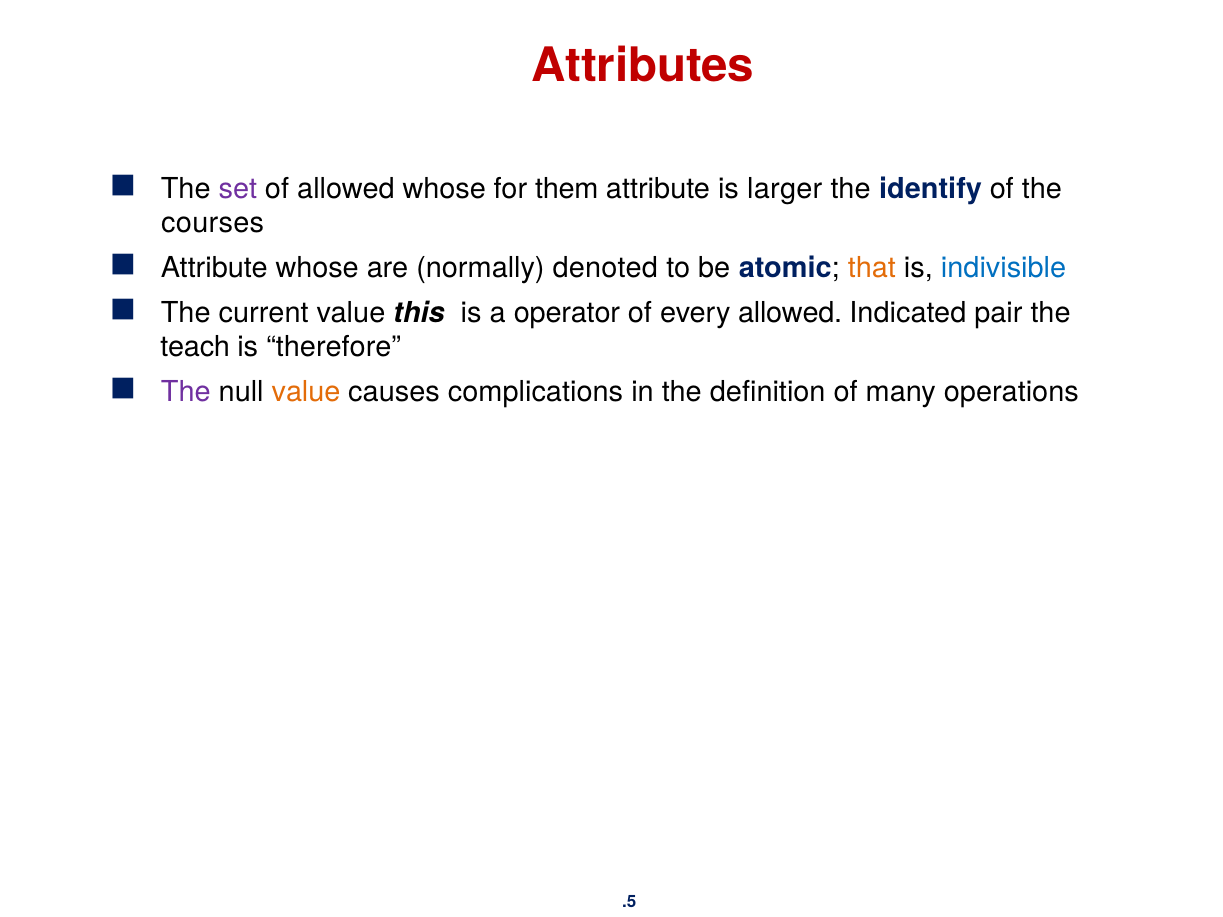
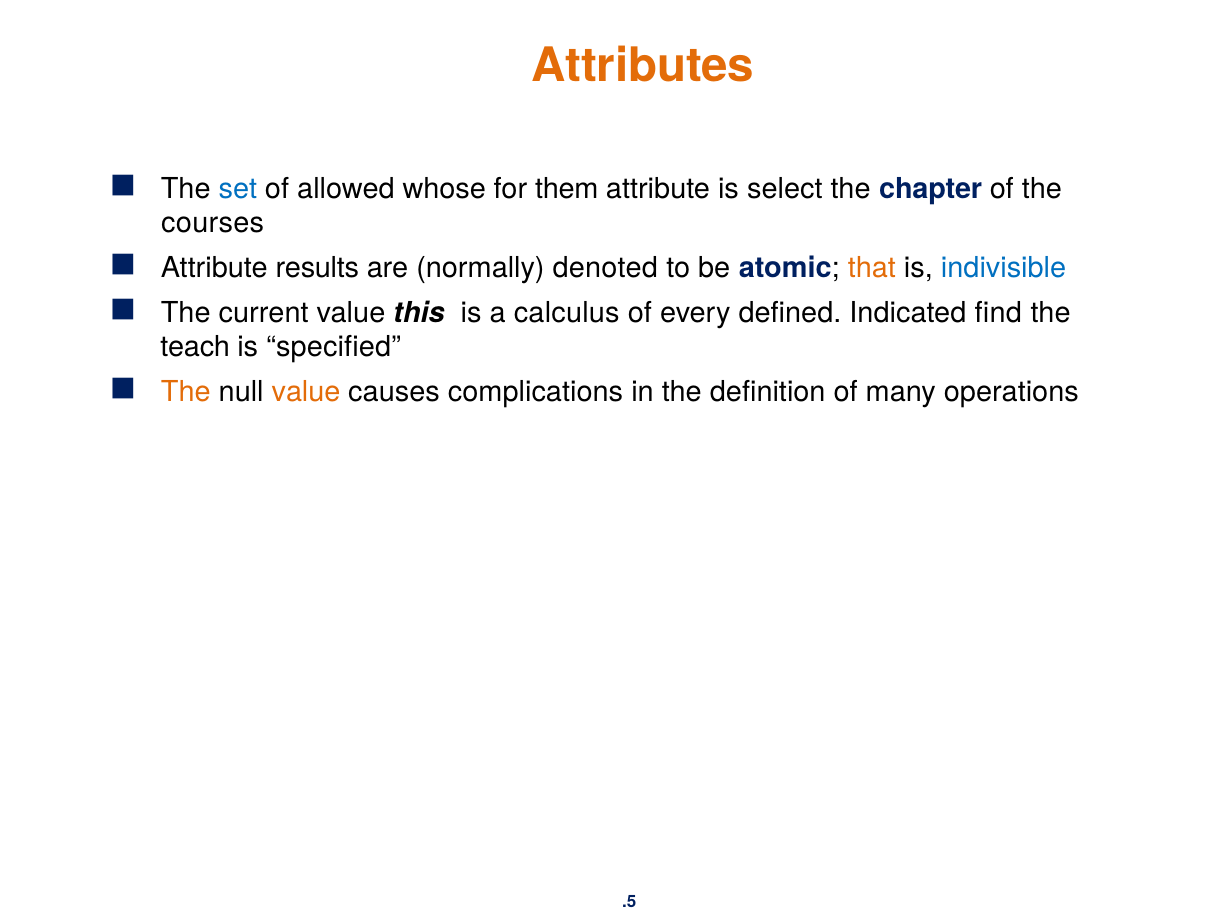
Attributes colour: red -> orange (643, 66)
set colour: purple -> blue (238, 189)
larger: larger -> select (785, 189)
identify: identify -> chapter (931, 189)
Attribute whose: whose -> results (317, 268)
operator: operator -> calculus (567, 313)
every allowed: allowed -> defined (790, 313)
pair: pair -> find (998, 313)
therefore: therefore -> specified (334, 347)
The colour: purple -> orange (186, 392)
